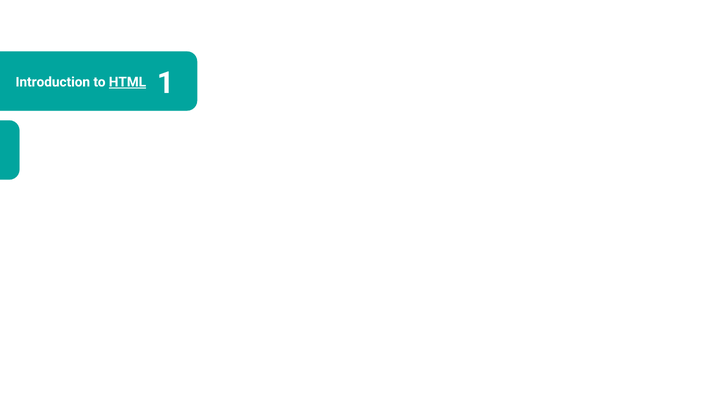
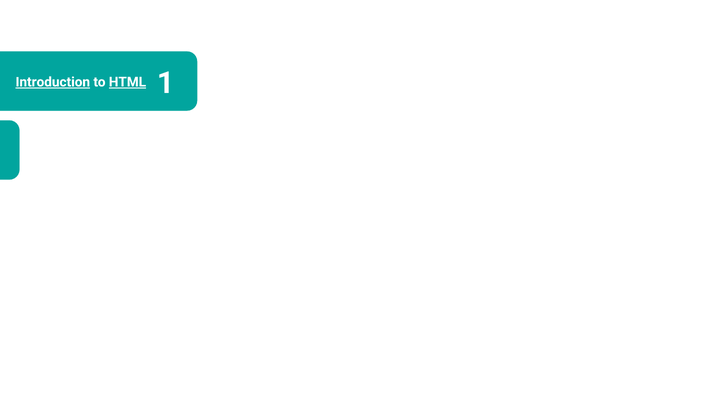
Introduction underline: none -> present (53, 82)
